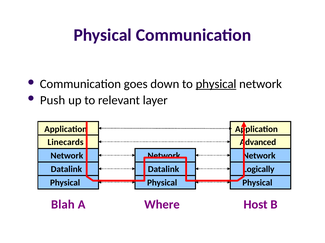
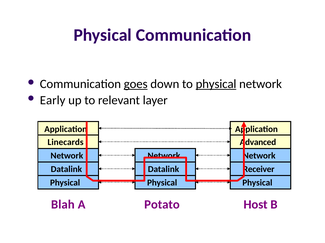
goes underline: none -> present (136, 84)
Push: Push -> Early (53, 100)
Logically: Logically -> Receiver (259, 170)
Where: Where -> Potato (162, 205)
